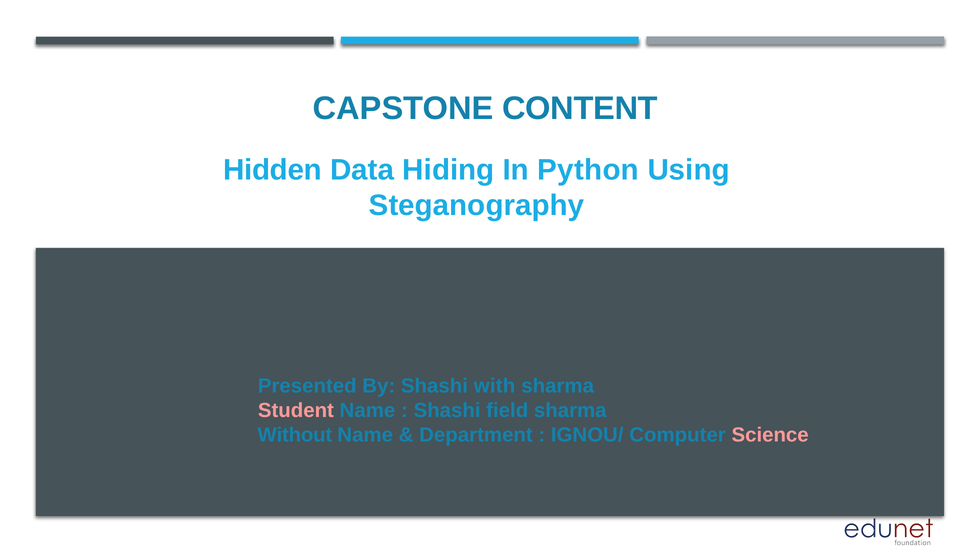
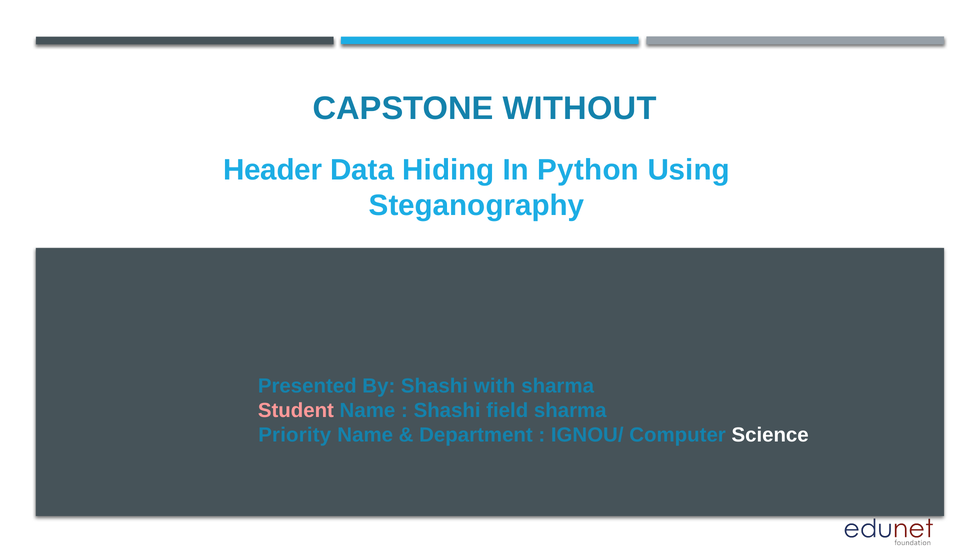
CONTENT: CONTENT -> WITHOUT (580, 109)
Hidden: Hidden -> Header (273, 170)
Without: Without -> Priority (295, 435)
Science colour: pink -> white (770, 435)
